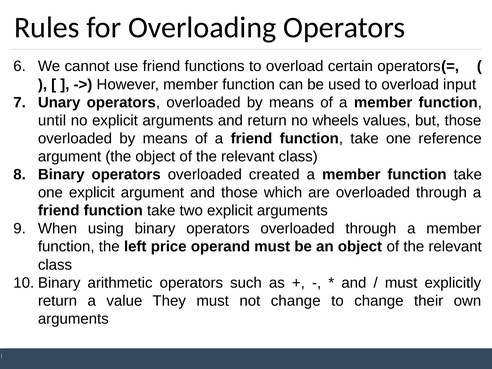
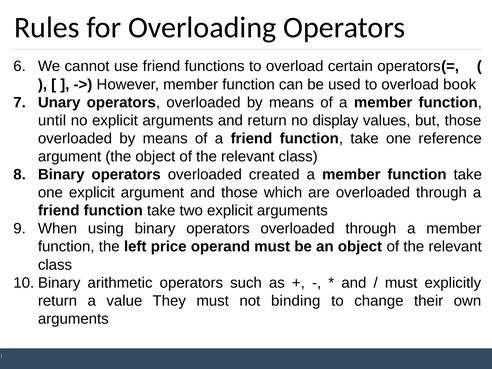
input: input -> book (460, 84)
wheels: wheels -> display (336, 120)
not change: change -> binding (296, 301)
